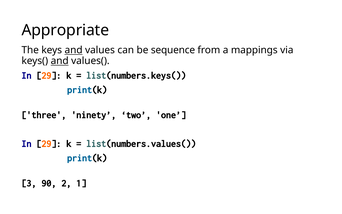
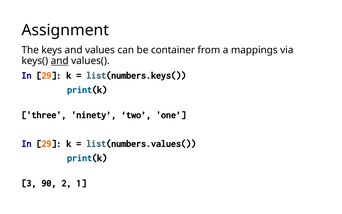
Appropriate: Appropriate -> Assignment (65, 30)
and underline: present -> none (74, 50)
sequence: sequence -> container (173, 50)
